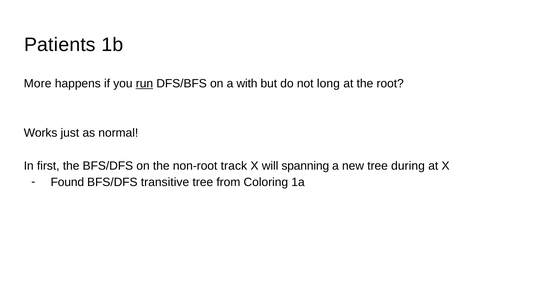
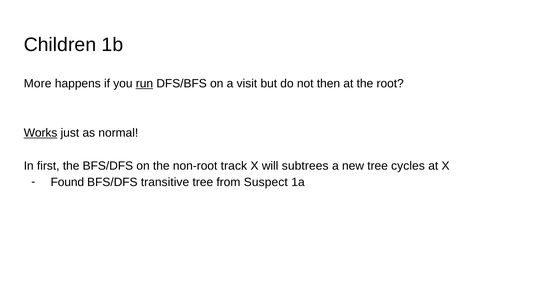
Patients: Patients -> Children (60, 45)
with: with -> visit (247, 83)
long: long -> then (328, 83)
Works underline: none -> present (41, 133)
spanning: spanning -> subtrees (305, 166)
during: during -> cycles (408, 166)
Coloring: Coloring -> Suspect (266, 182)
